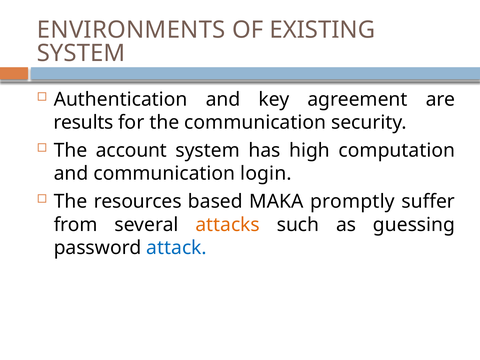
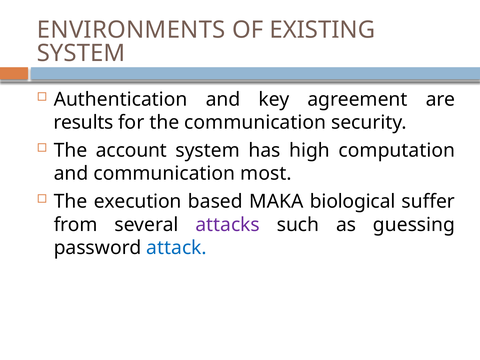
login: login -> most (266, 174)
resources: resources -> execution (138, 201)
promptly: promptly -> biological (353, 201)
attacks colour: orange -> purple (228, 225)
